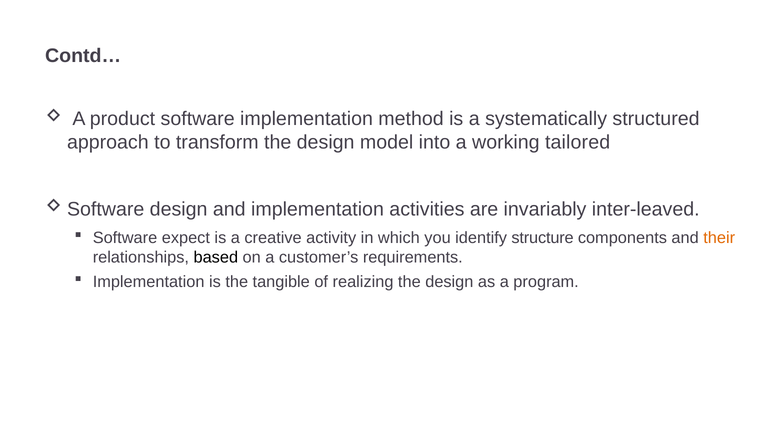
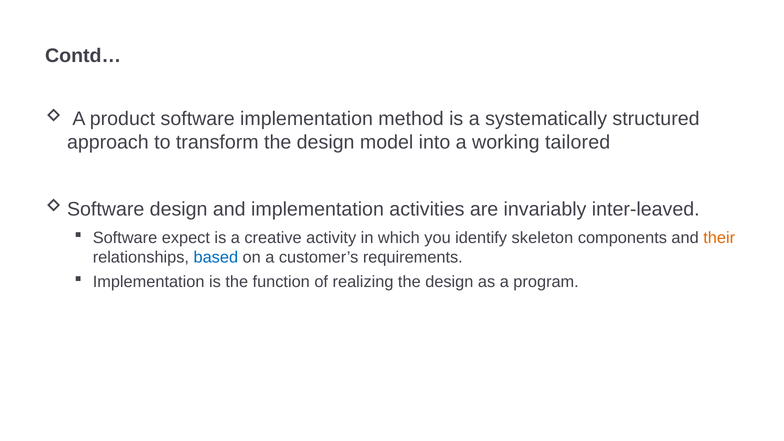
structure: structure -> skeleton (542, 238)
based colour: black -> blue (216, 257)
tangible: tangible -> function (281, 282)
